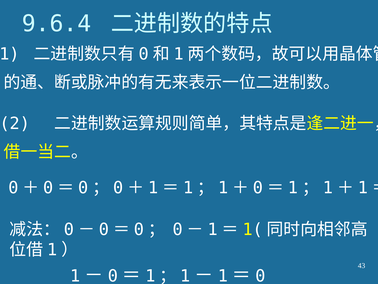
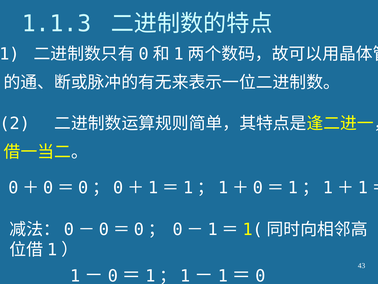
9.6.4: 9.6.4 -> 1.1.3 (57, 24)
